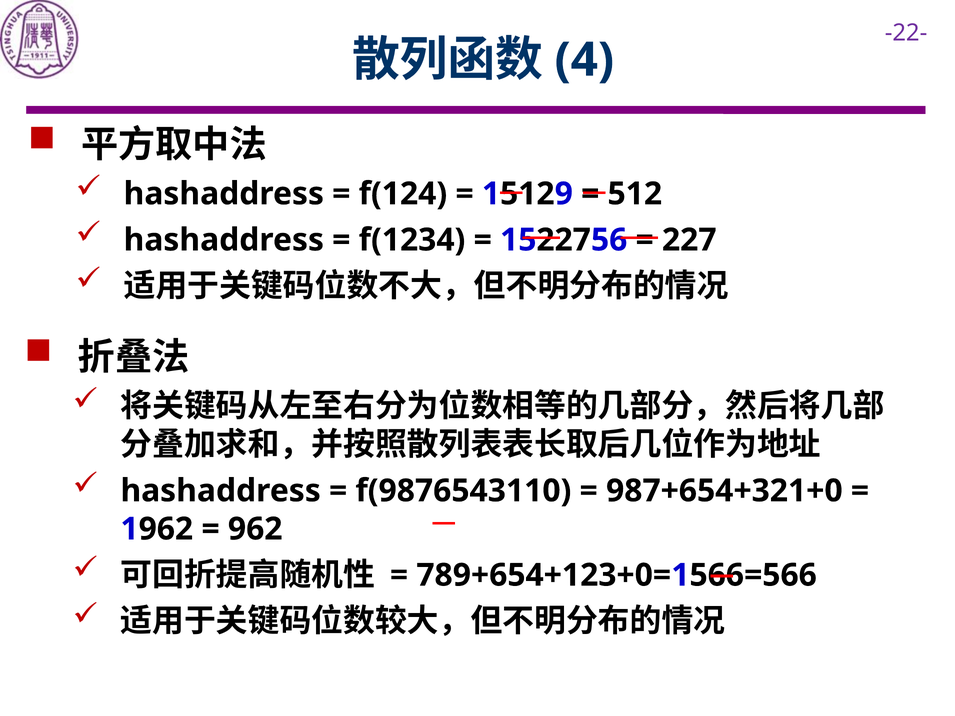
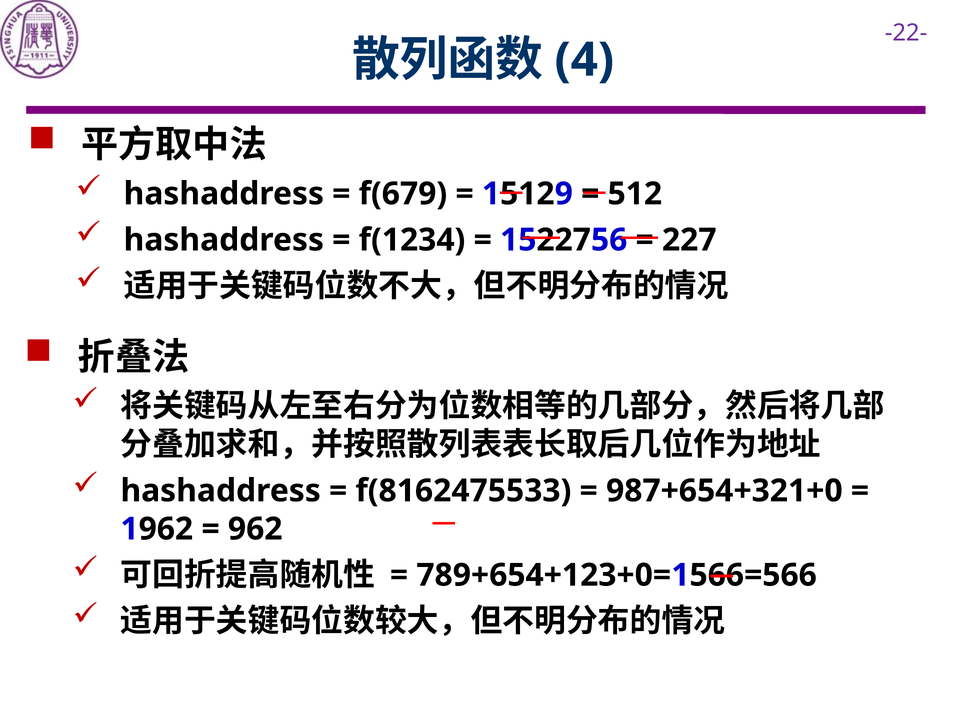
f(124: f(124 -> f(679 (403, 194)
f(9876543110: f(9876543110 -> f(8162475533 (463, 491)
